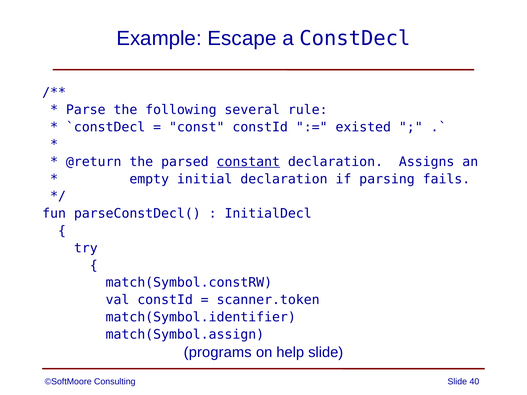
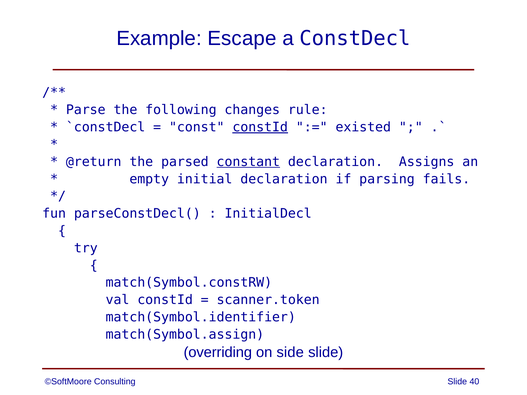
several: several -> changes (252, 110)
constId underline: none -> present (260, 127)
programs: programs -> overriding (218, 352)
help: help -> side (290, 352)
